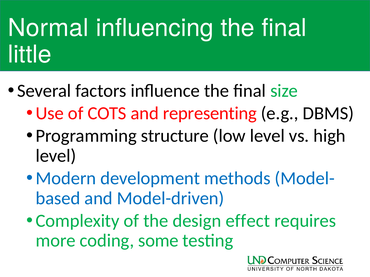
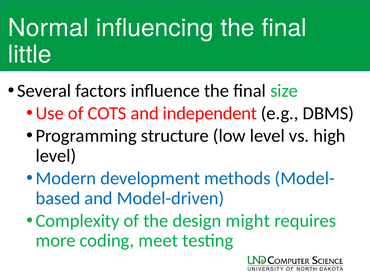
representing: representing -> independent (210, 113)
effect: effect -> might (248, 221)
some: some -> meet (158, 241)
